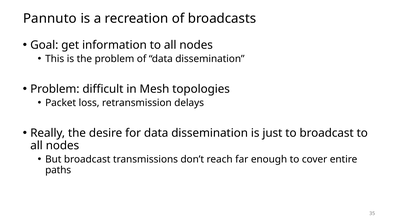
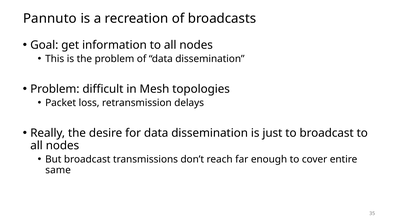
paths: paths -> same (58, 170)
